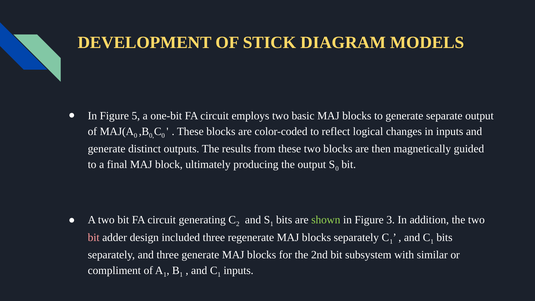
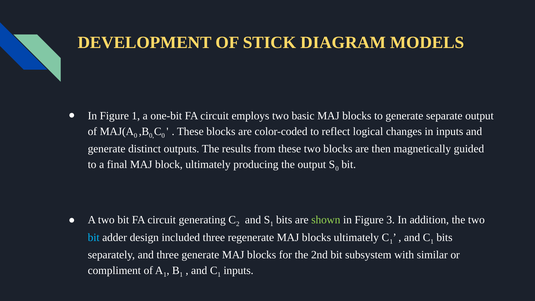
Figure 5: 5 -> 1 (136, 116)
bit colour: pink -> light blue (94, 237)
blocks separately: separately -> ultimately (356, 237)
